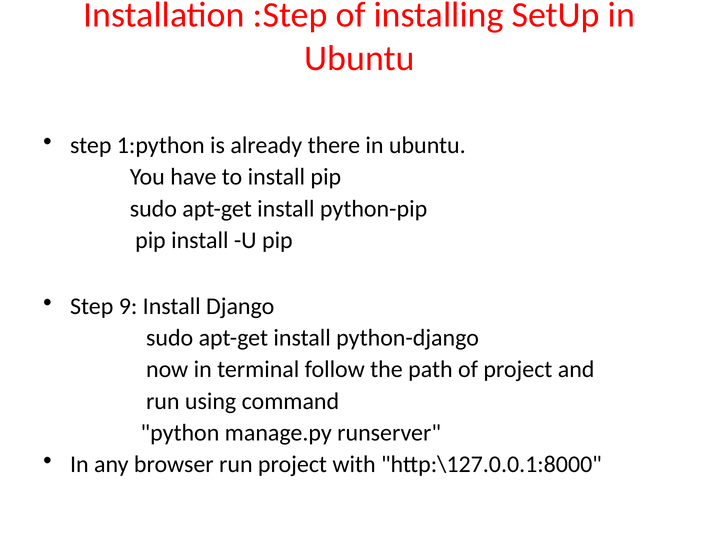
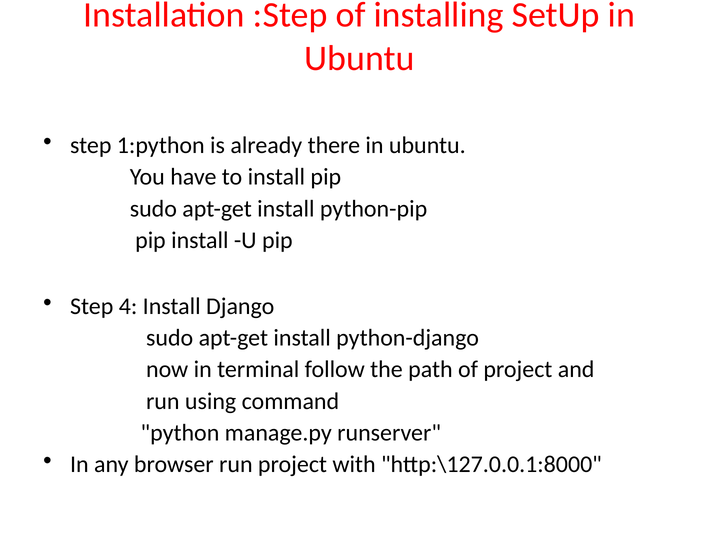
9: 9 -> 4 (128, 306)
